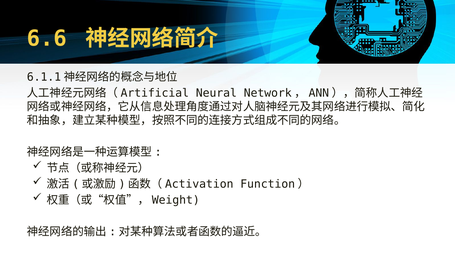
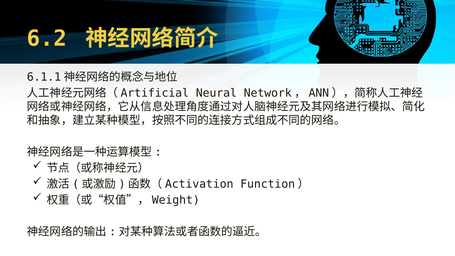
6.6: 6.6 -> 6.2 (47, 39)
